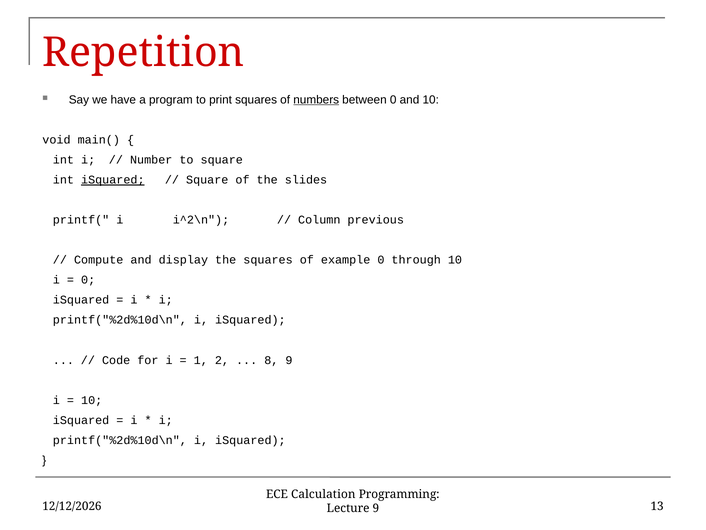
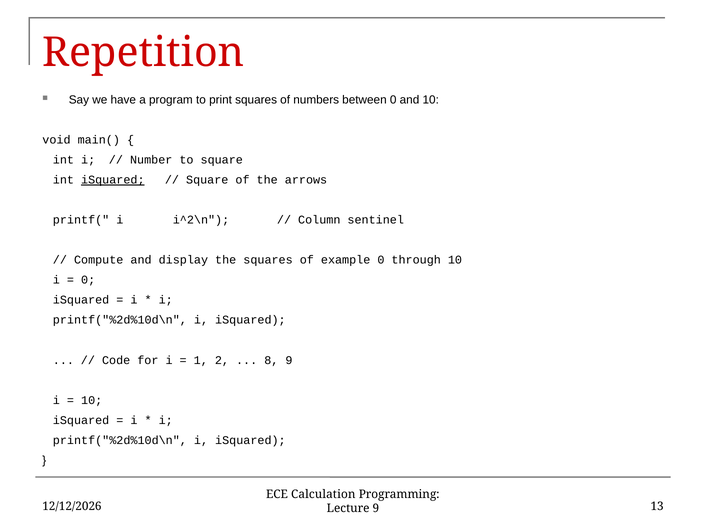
numbers underline: present -> none (316, 100)
slides: slides -> arrows (306, 180)
previous: previous -> sentinel (376, 220)
